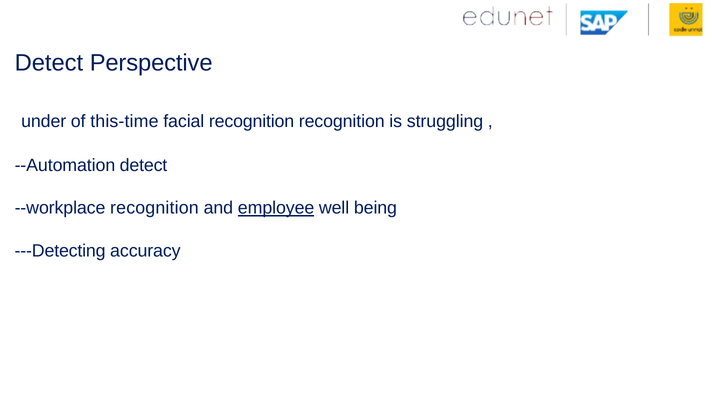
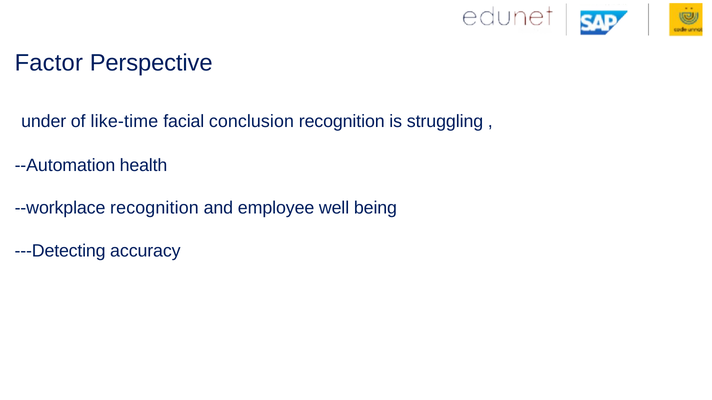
Detect: Detect -> Factor (49, 63)
this-time: this-time -> like-time (124, 122)
facial recognition: recognition -> conclusion (251, 122)
--Automation detect: detect -> health (144, 166)
employee underline: present -> none (276, 208)
